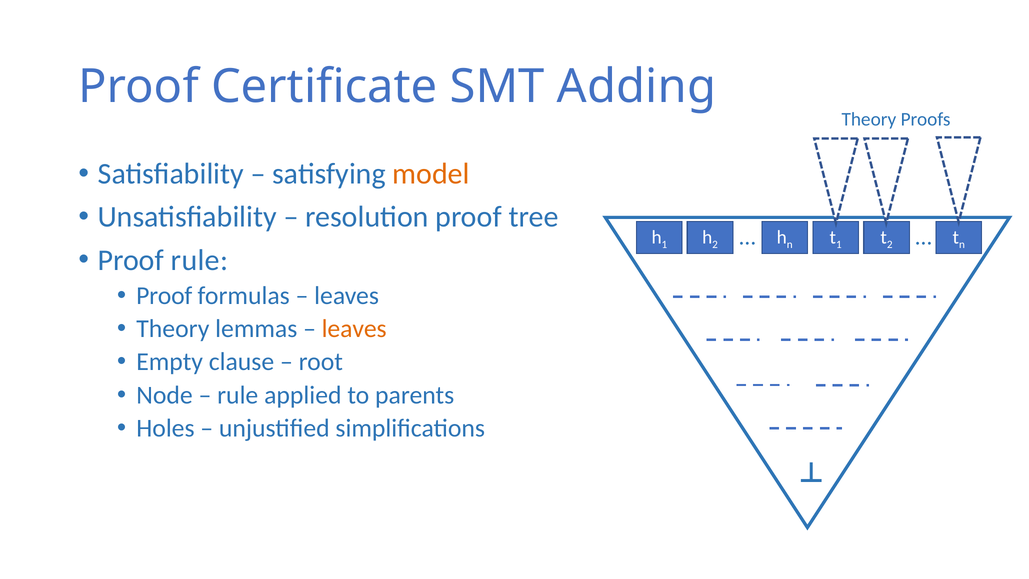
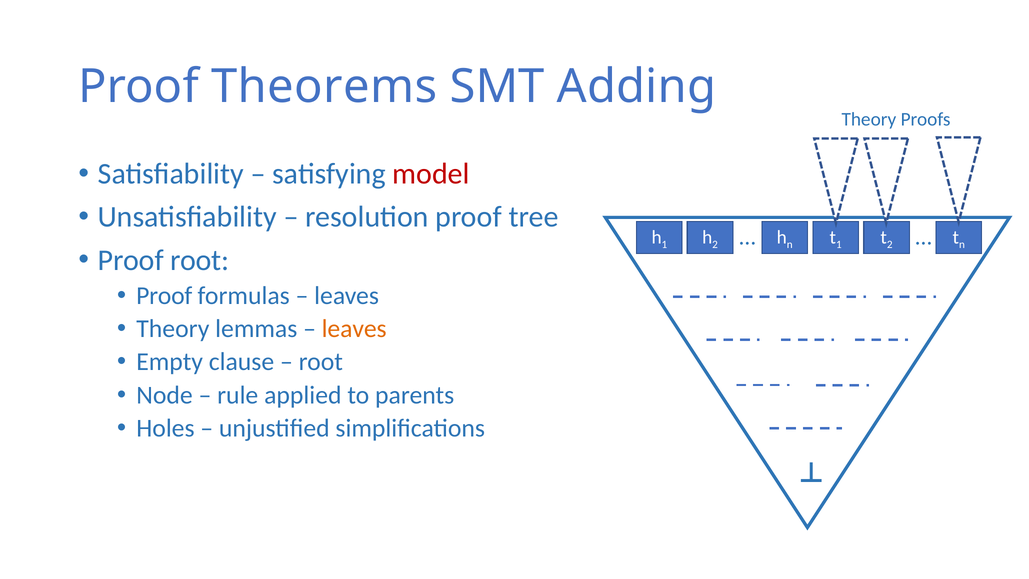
Certificate: Certificate -> Theorems (324, 86)
model colour: orange -> red (431, 174)
Proof rule: rule -> root (200, 260)
